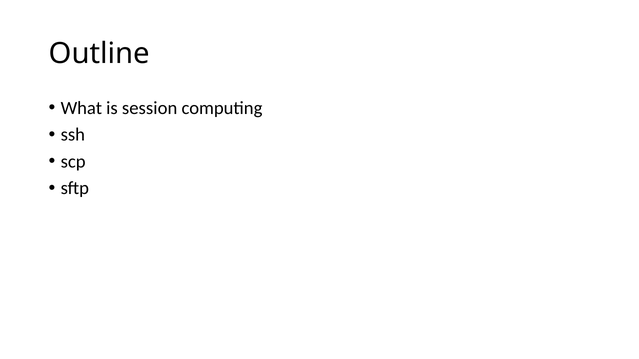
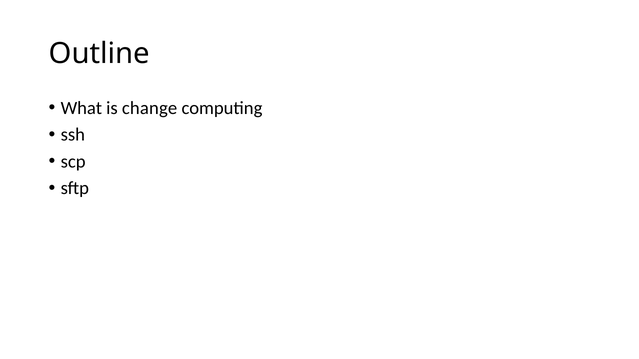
session: session -> change (150, 108)
